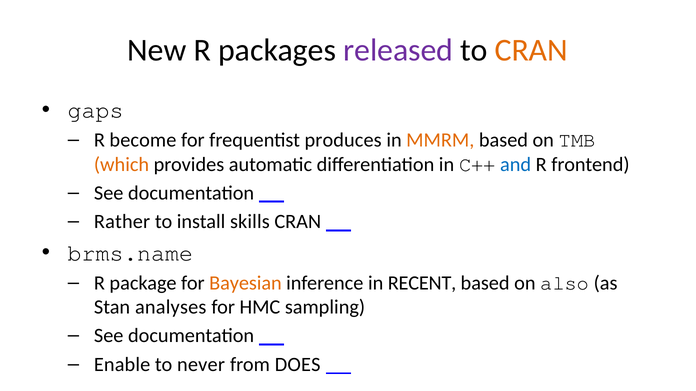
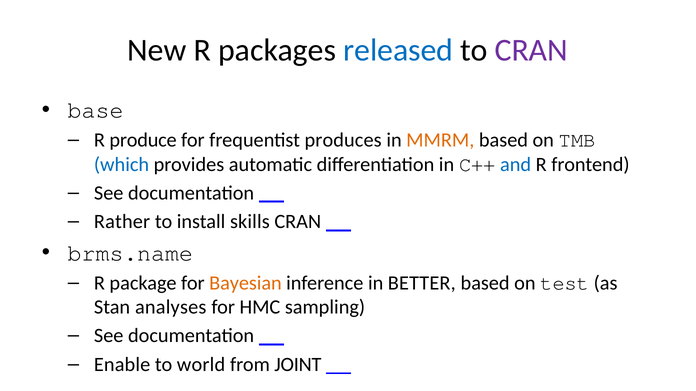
released colour: purple -> blue (398, 50)
CRAN colour: orange -> purple (531, 50)
gaps: gaps -> base (96, 110)
become: become -> produce (143, 140)
which colour: orange -> blue (122, 165)
RECENT: RECENT -> BETTER (422, 283)
also: also -> test (565, 283)
never: never -> world (201, 365)
DOES: DOES -> JOINT (298, 365)
